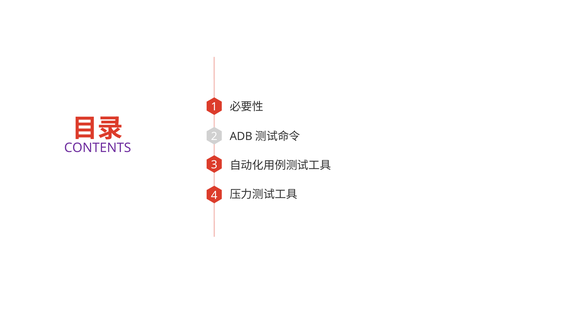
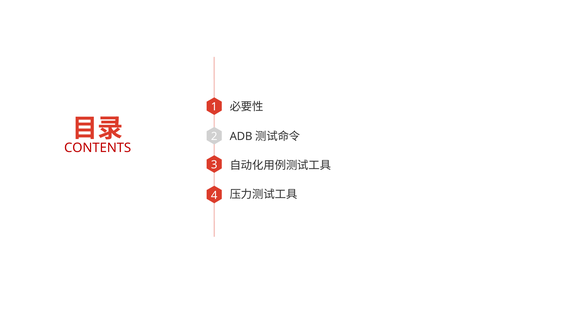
CONTENTS colour: purple -> red (98, 148)
